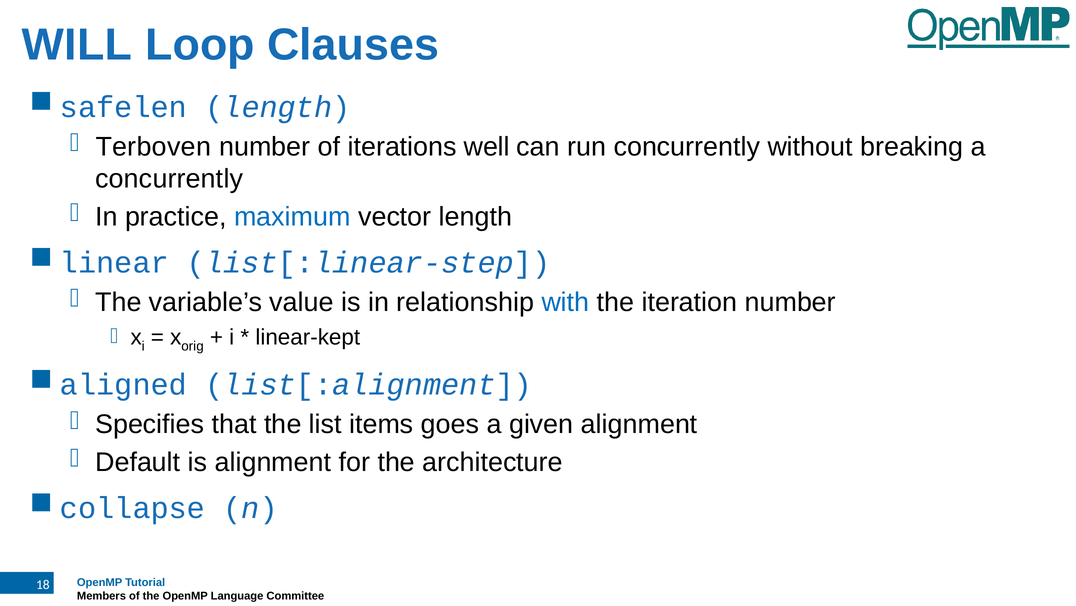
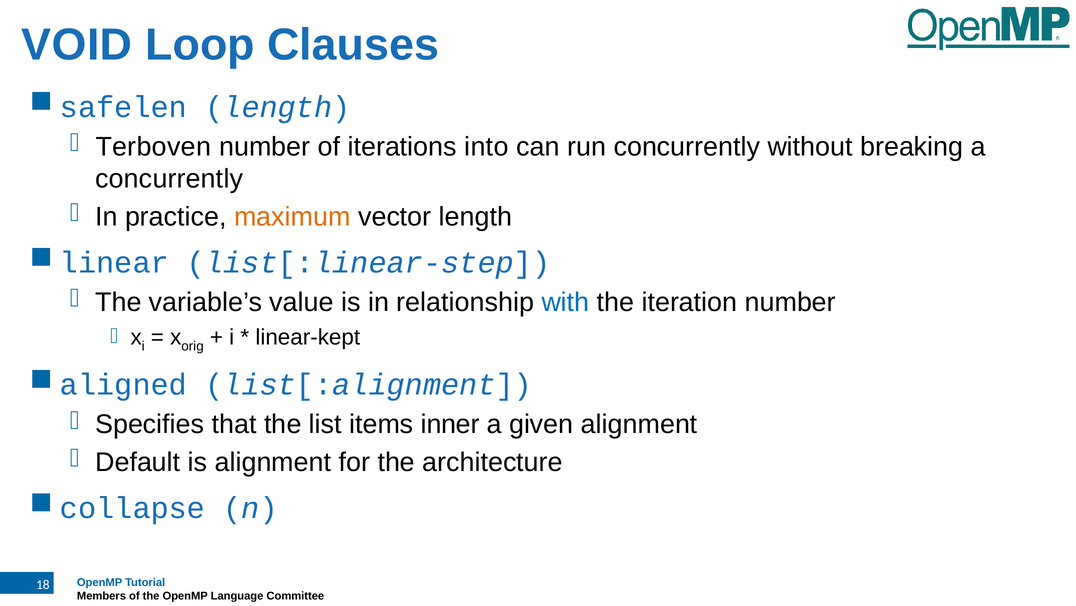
WILL: WILL -> VOID (77, 45)
well: well -> into (486, 147)
maximum colour: blue -> orange (292, 217)
goes: goes -> inner (450, 424)
